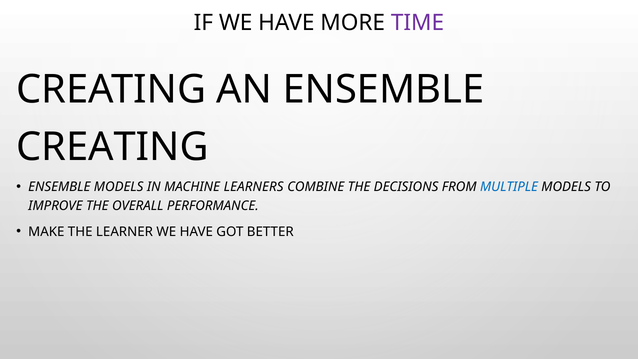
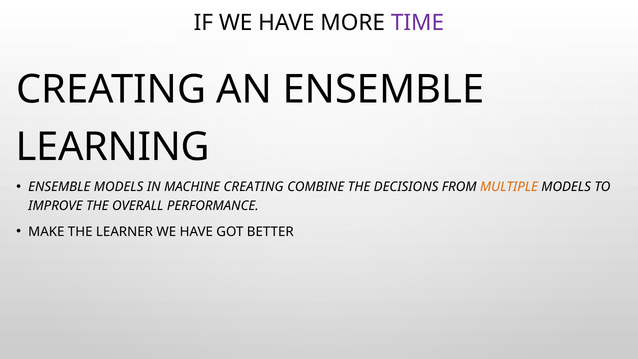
CREATING: CREATING -> LEARNING (113, 147)
MACHINE LEARNERS: LEARNERS -> CREATING (254, 187)
MULTIPLE colour: blue -> orange (509, 187)
